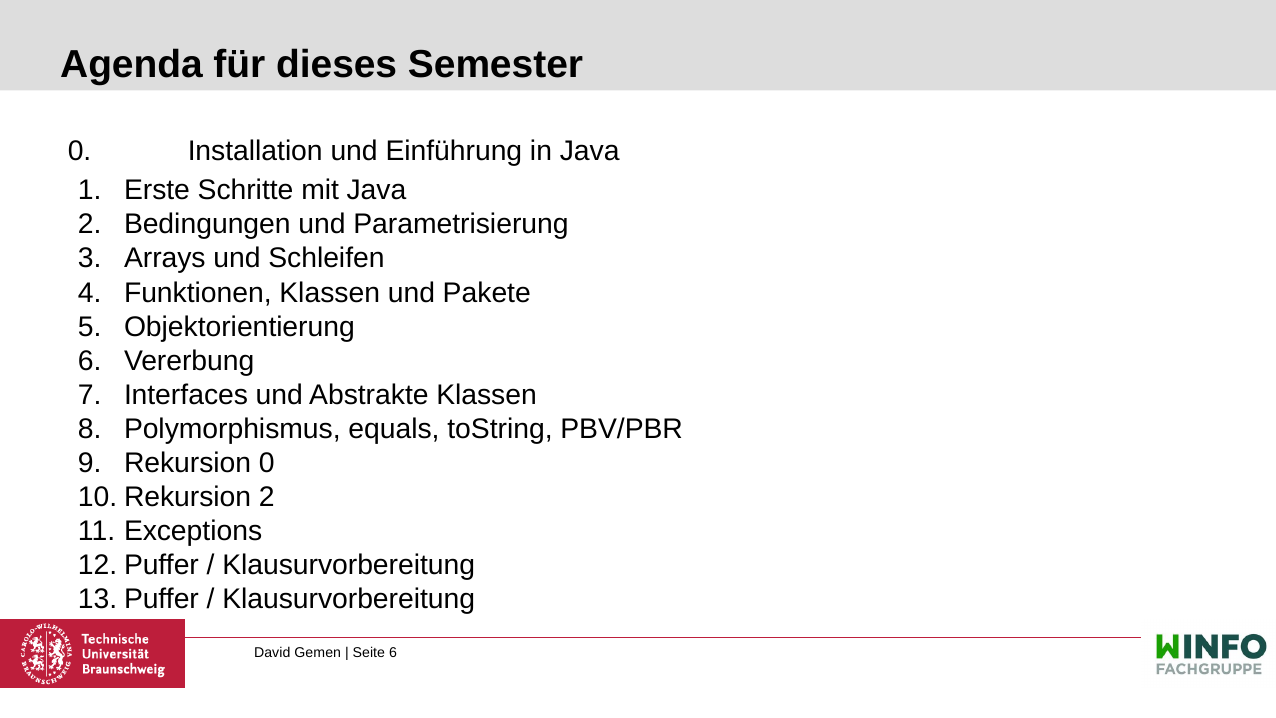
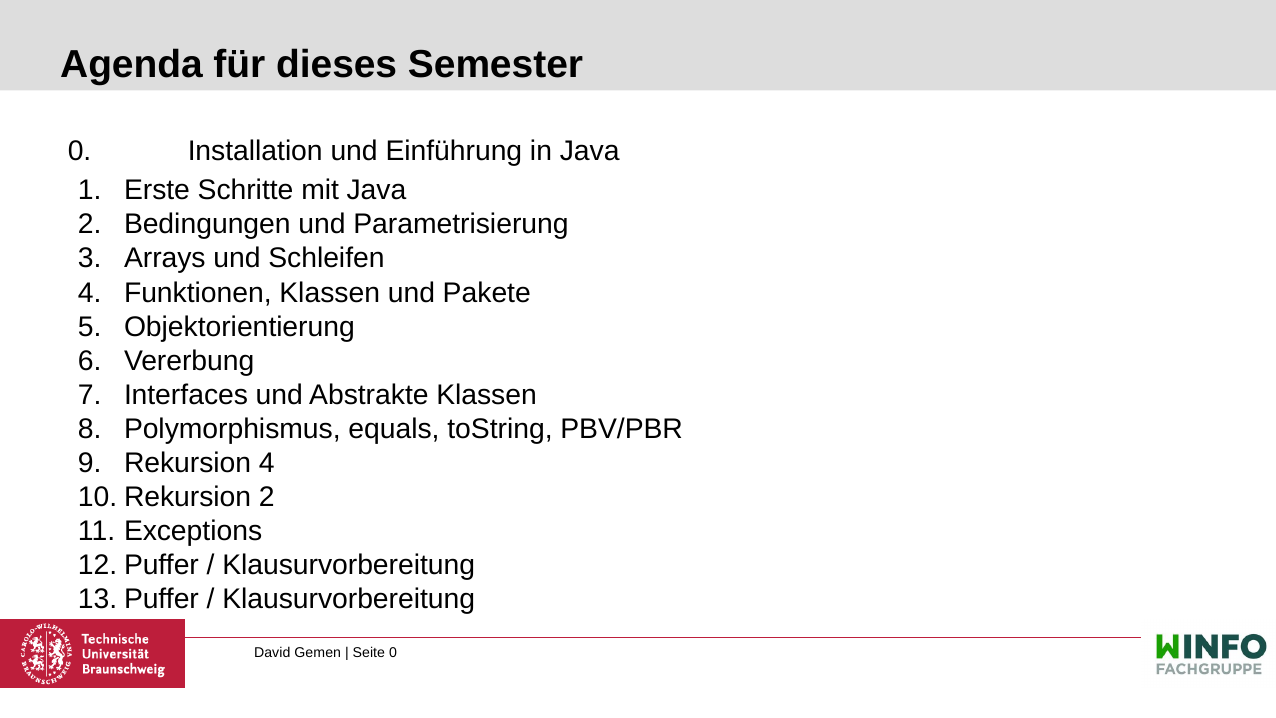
Rekursion 0: 0 -> 4 (267, 463)
6: 6 -> 0 (393, 652)
